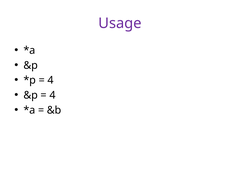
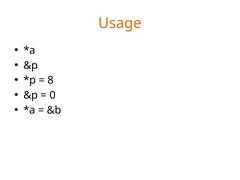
Usage colour: purple -> orange (120, 23)
4: 4 -> 8 (51, 80)
4: 4 -> 0 (52, 95)
